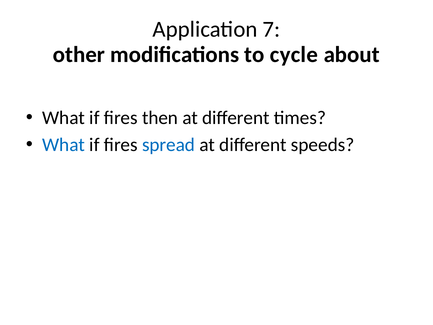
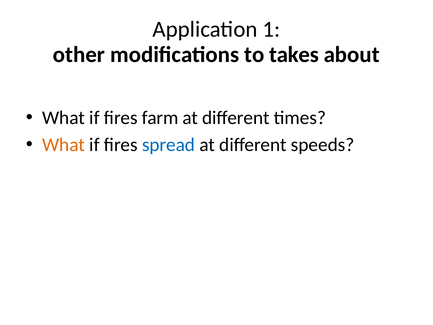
7: 7 -> 1 (271, 29)
cycle: cycle -> takes (294, 55)
then: then -> farm (160, 118)
What colour: blue -> orange (64, 145)
